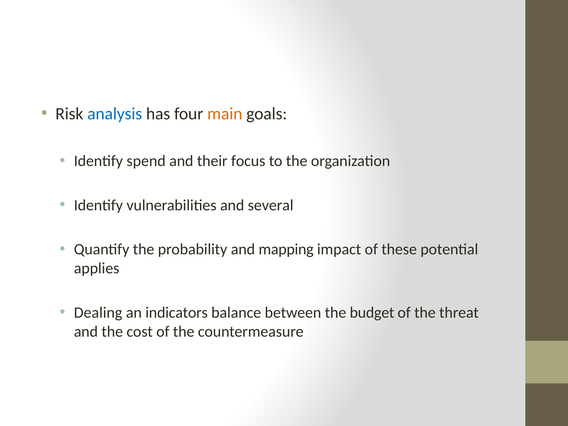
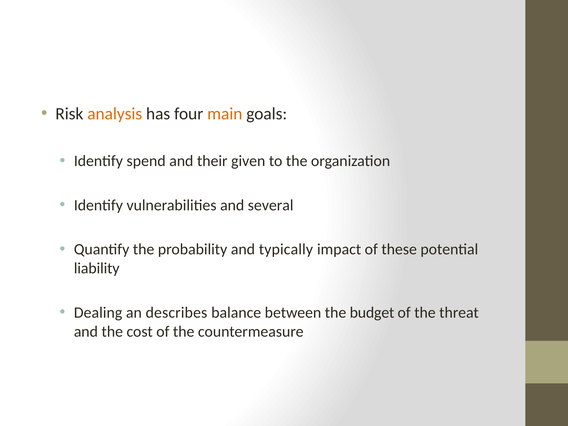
analysis colour: blue -> orange (115, 114)
focus: focus -> given (248, 161)
mapping: mapping -> typically (286, 249)
applies: applies -> liability (97, 268)
indicators: indicators -> describes (176, 313)
